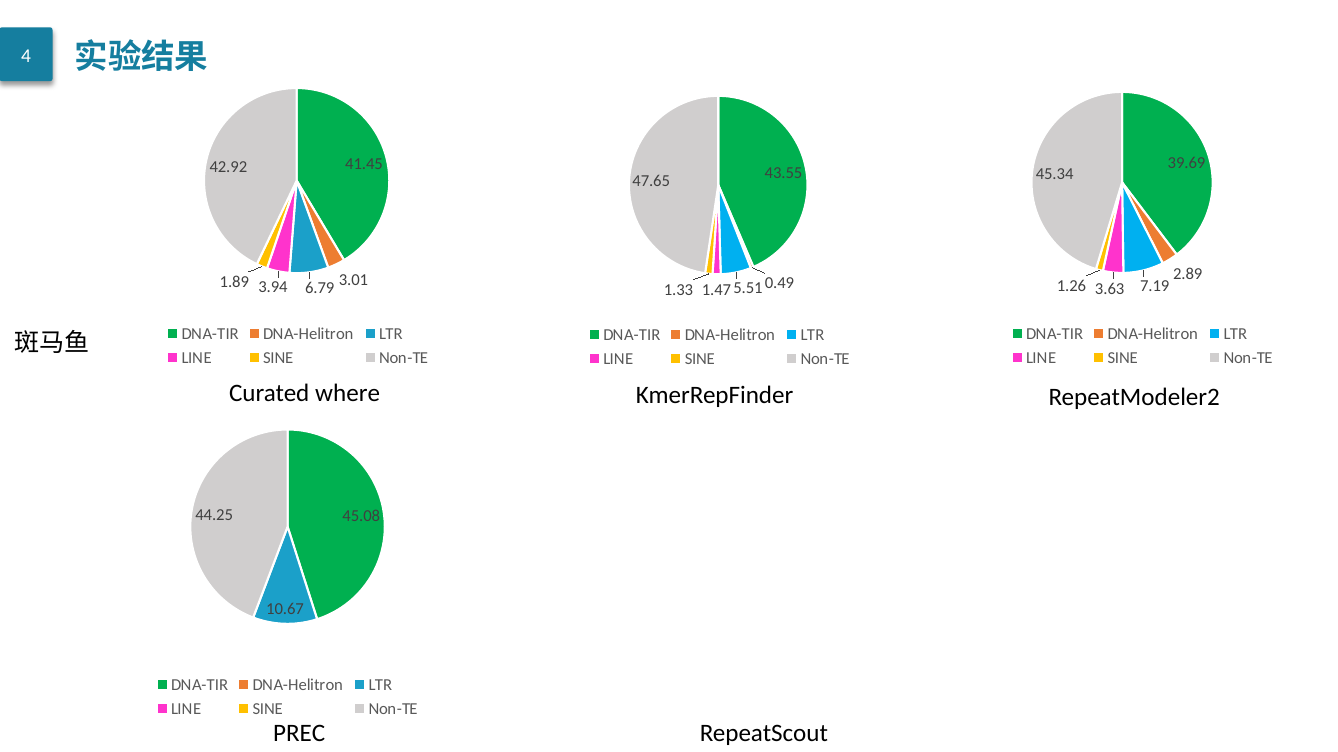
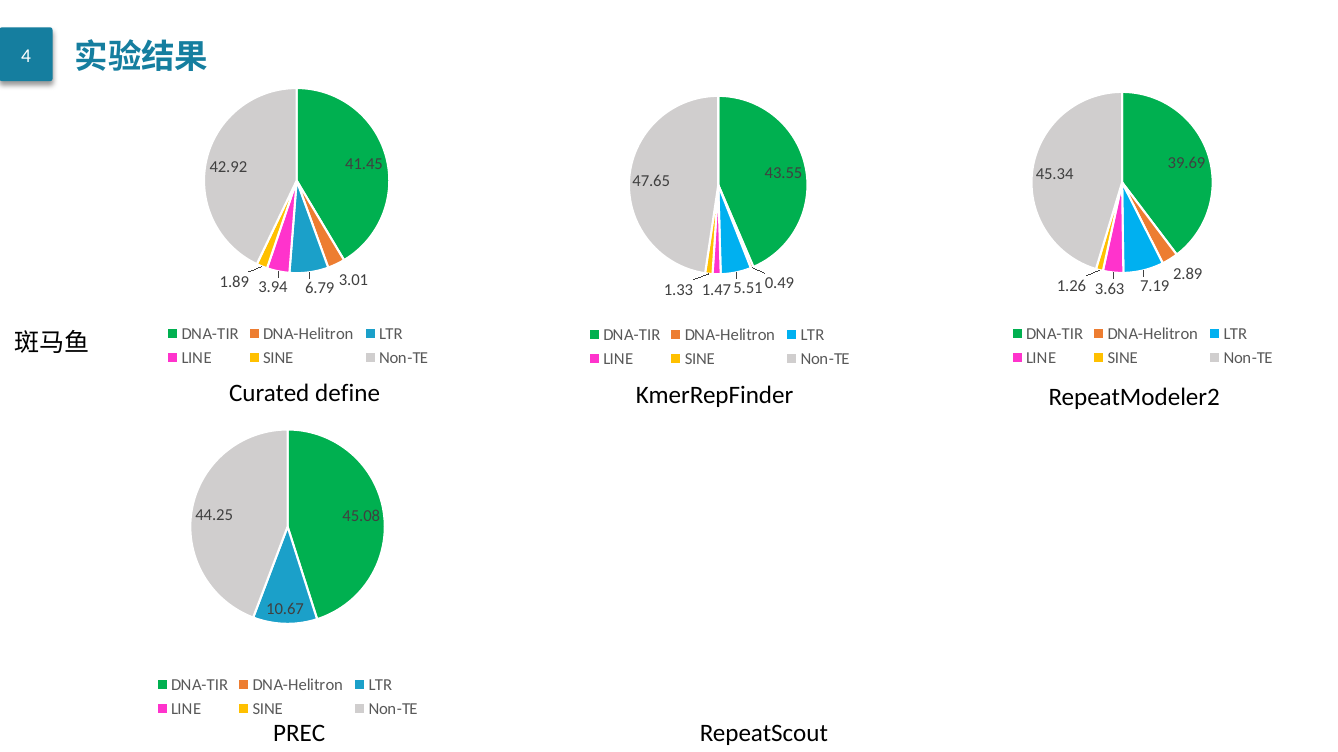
where: where -> define (348, 393)
